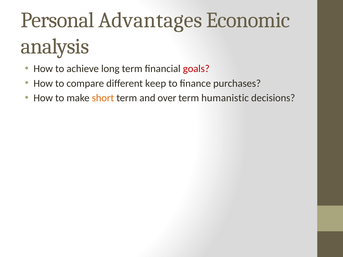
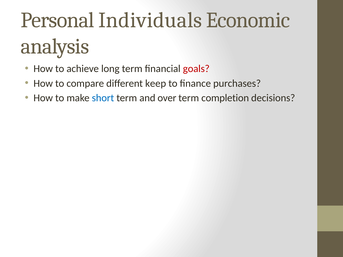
Advantages: Advantages -> Individuals (150, 20)
short colour: orange -> blue (103, 98)
humanistic: humanistic -> completion (225, 98)
